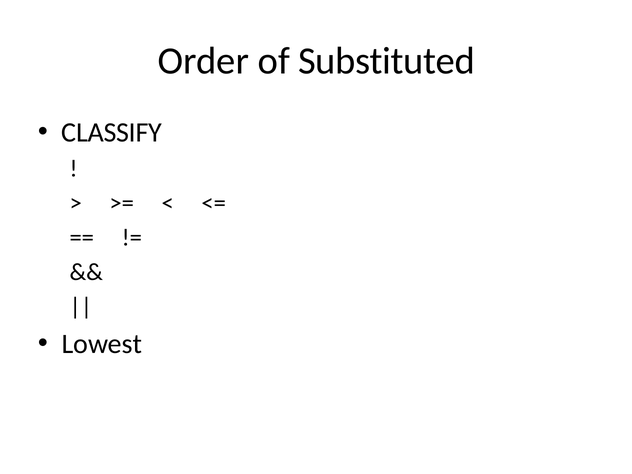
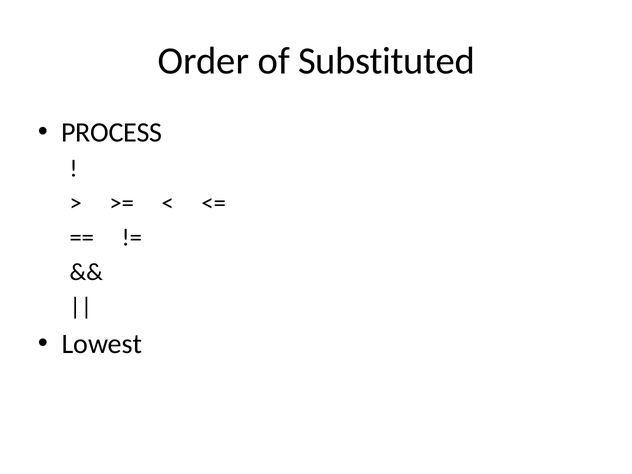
CLASSIFY: CLASSIFY -> PROCESS (112, 133)
